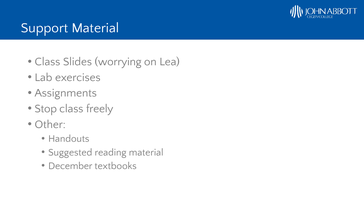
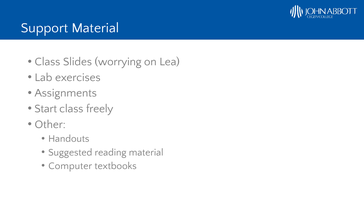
Stop: Stop -> Start (46, 109)
December: December -> Computer (70, 166)
